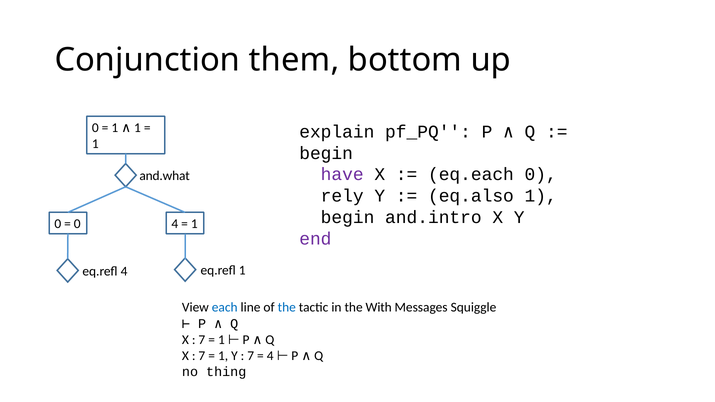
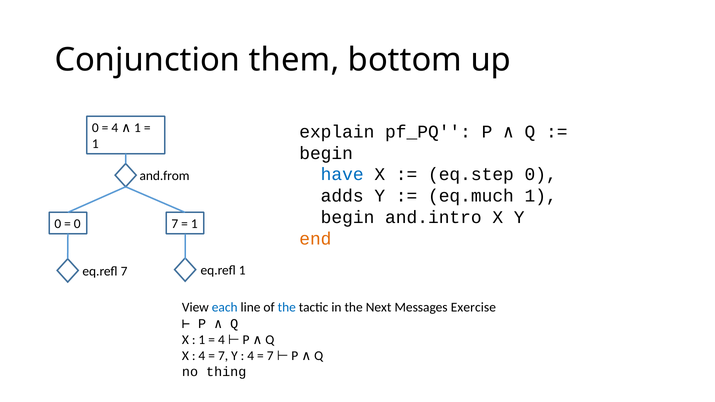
1: 1 -> 4 (115, 128)
have colour: purple -> blue (342, 175)
eq.each: eq.each -> eq.step (471, 175)
and.what: and.what -> and.from (165, 176)
rely: rely -> adds (342, 196)
eq.also: eq.also -> eq.much (471, 196)
0 4: 4 -> 7 (175, 224)
end colour: purple -> orange (315, 239)
eq.refl 4: 4 -> 7 (124, 271)
With: With -> Next (379, 308)
Squiggle: Squiggle -> Exercise (473, 308)
7: 7 -> 1 (202, 340)
1: 1 -> 4 (221, 340)
7: 7 -> 4 (202, 356)
1: 1 -> 7 (223, 356)
7: 7 -> 4 (251, 356)
4: 4 -> 7 (270, 356)
